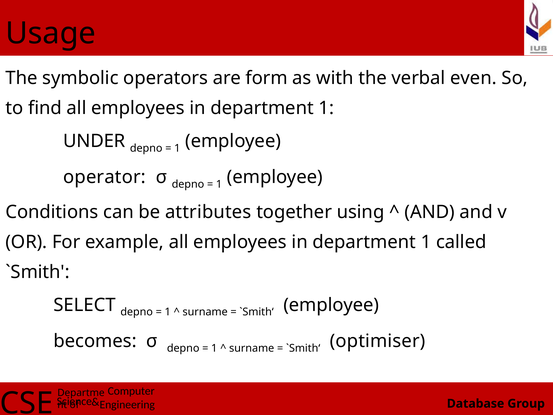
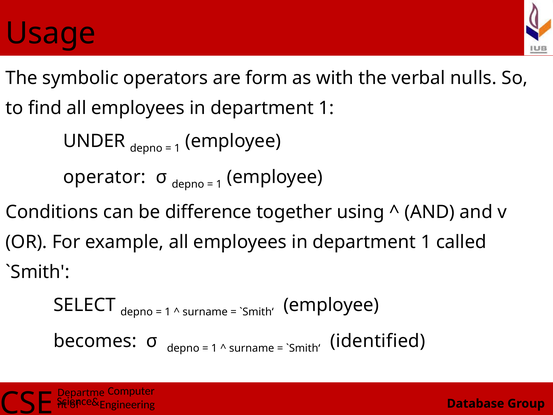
even: even -> nulls (473, 78)
attributes: attributes -> difference (208, 212)
optimiser: optimiser -> identified (378, 341)
